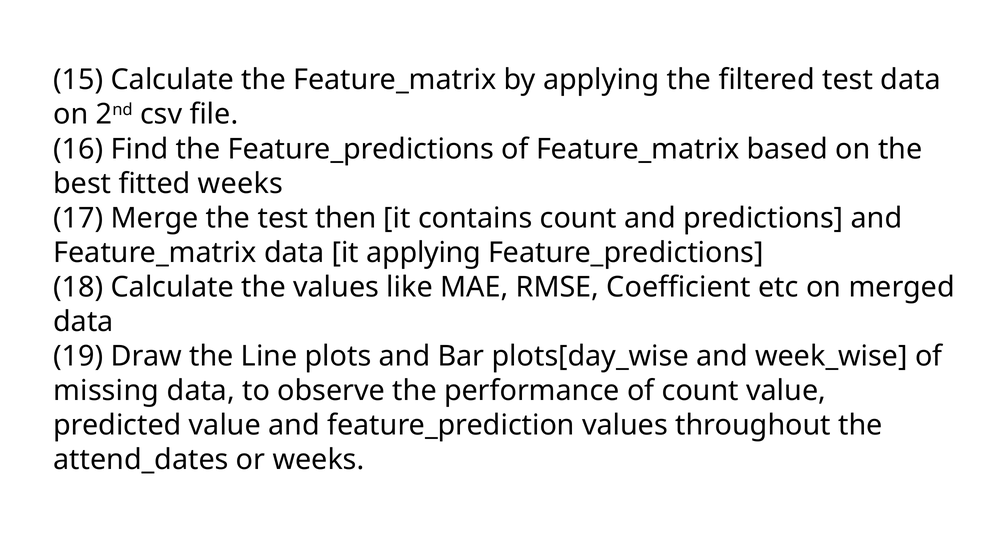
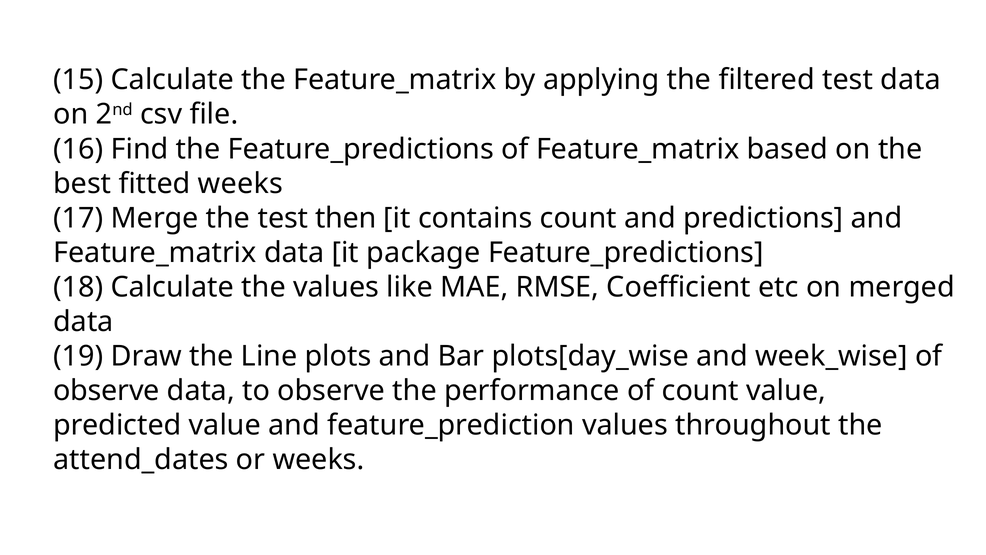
it applying: applying -> package (423, 253)
missing: missing -> observe (106, 391)
